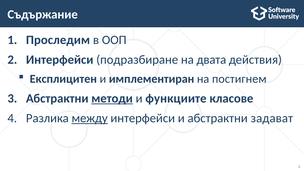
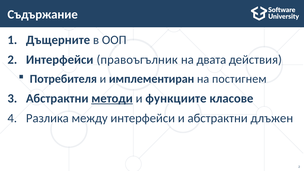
Проследим: Проследим -> Дъщерните (58, 40)
подразбиране: подразбиране -> правоъгълник (137, 60)
Експлицитен: Експлицитен -> Потребителя (63, 79)
между underline: present -> none (90, 118)
задават: задават -> длъжен (272, 118)
